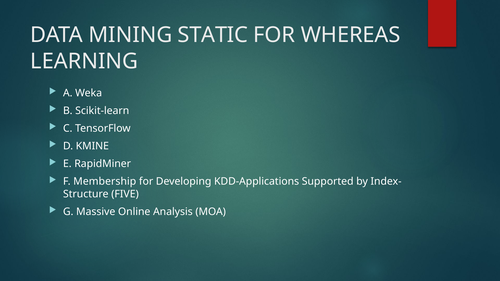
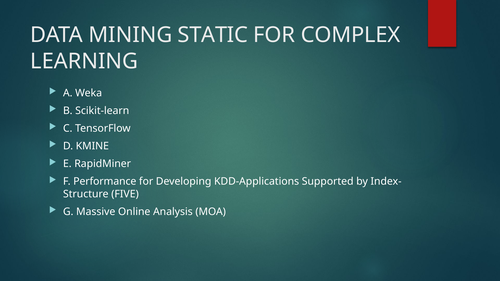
WHEREAS: WHEREAS -> COMPLEX (351, 35)
Membership: Membership -> Performance (105, 182)
